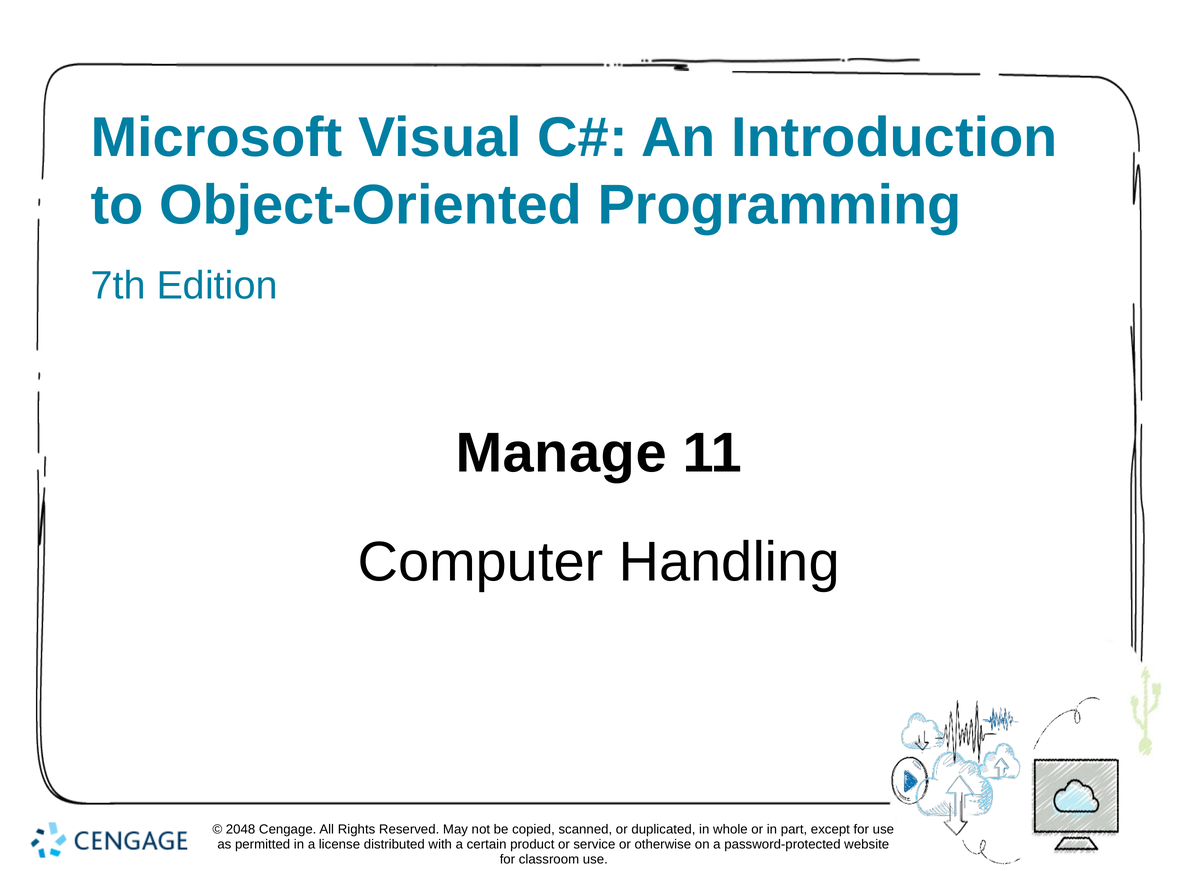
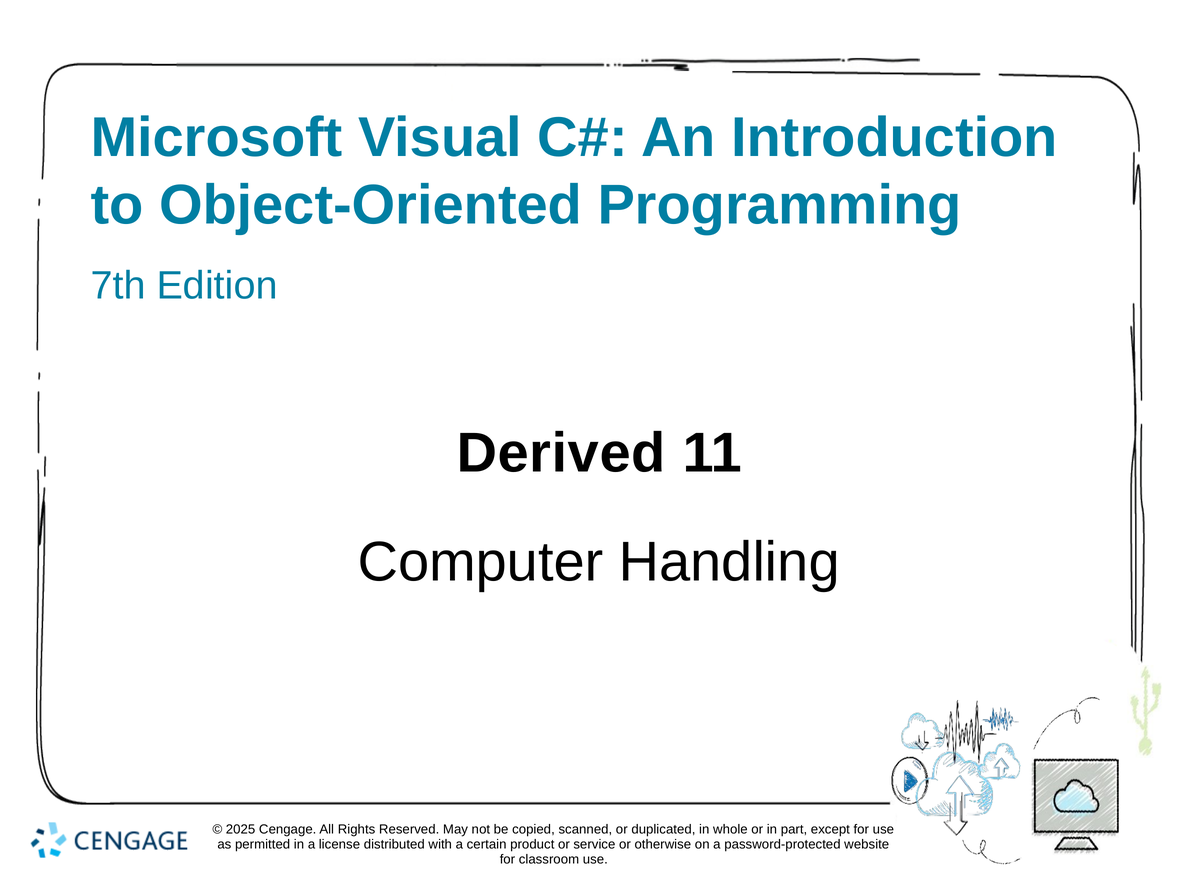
Manage: Manage -> Derived (561, 453)
2048: 2048 -> 2025 (241, 829)
